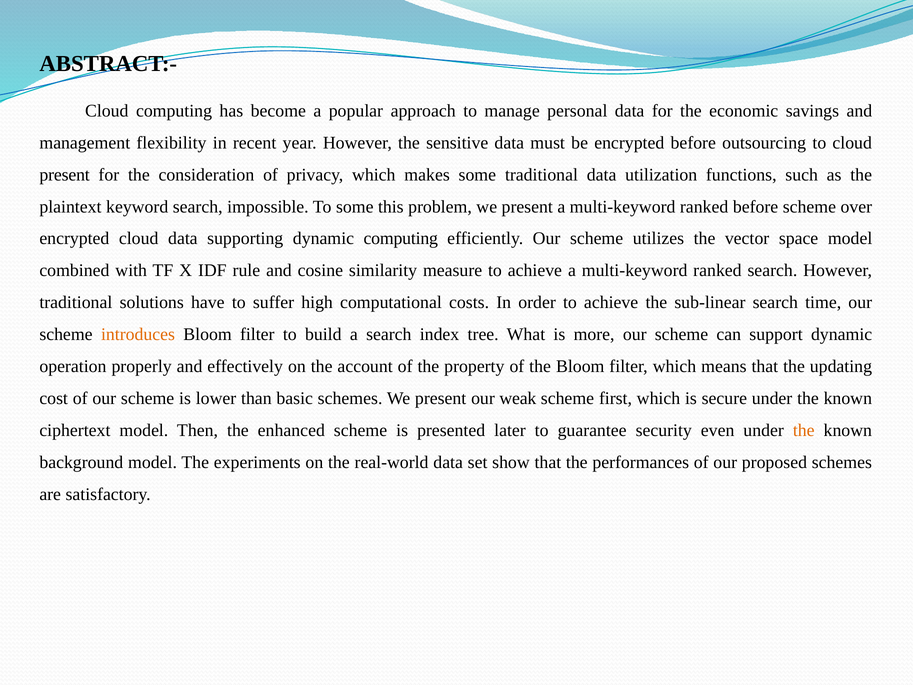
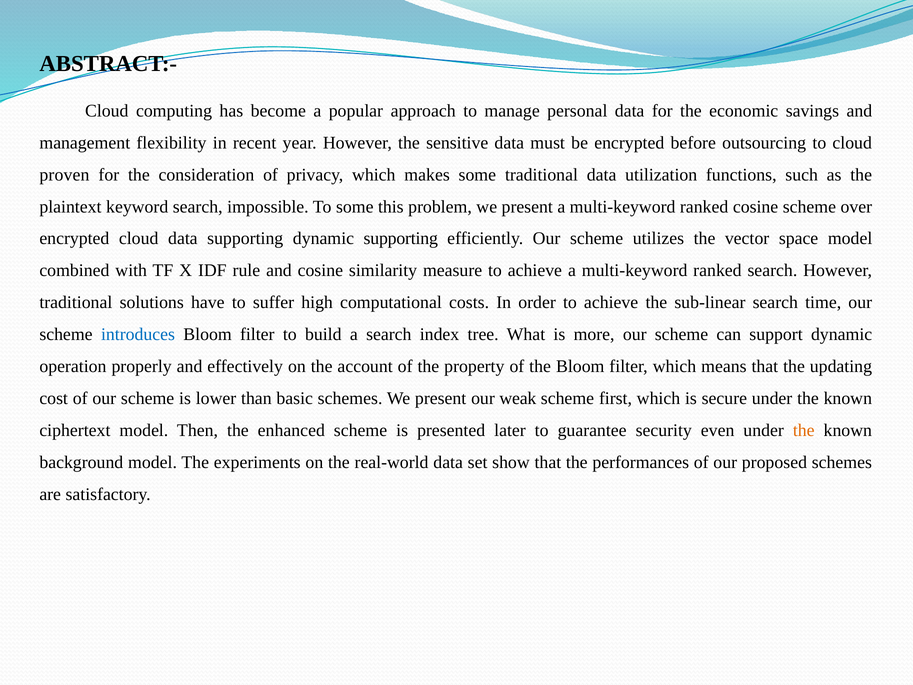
present: present -> proven (64, 175)
ranked before: before -> cosine (756, 207)
dynamic computing: computing -> supporting (401, 239)
introduces colour: orange -> blue (138, 334)
